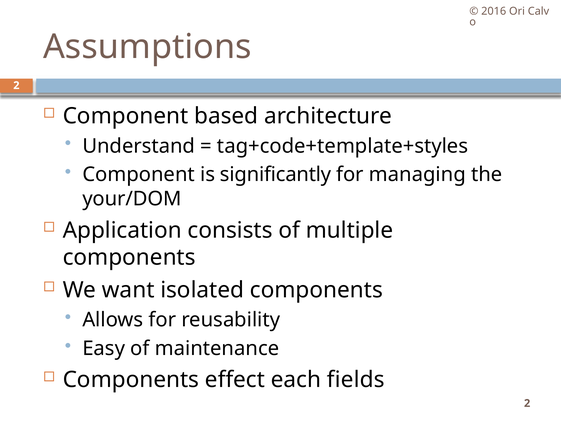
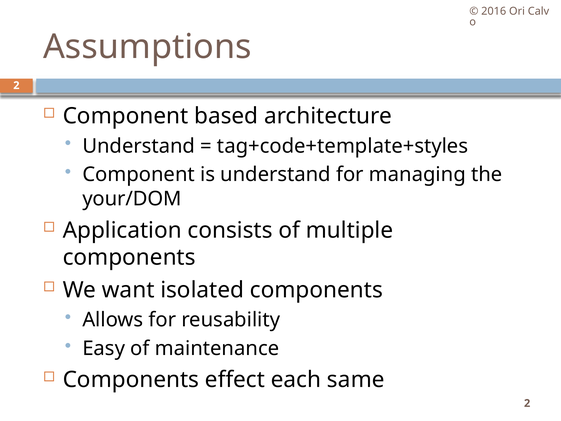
is significantly: significantly -> understand (276, 174)
fields: fields -> same (356, 380)
